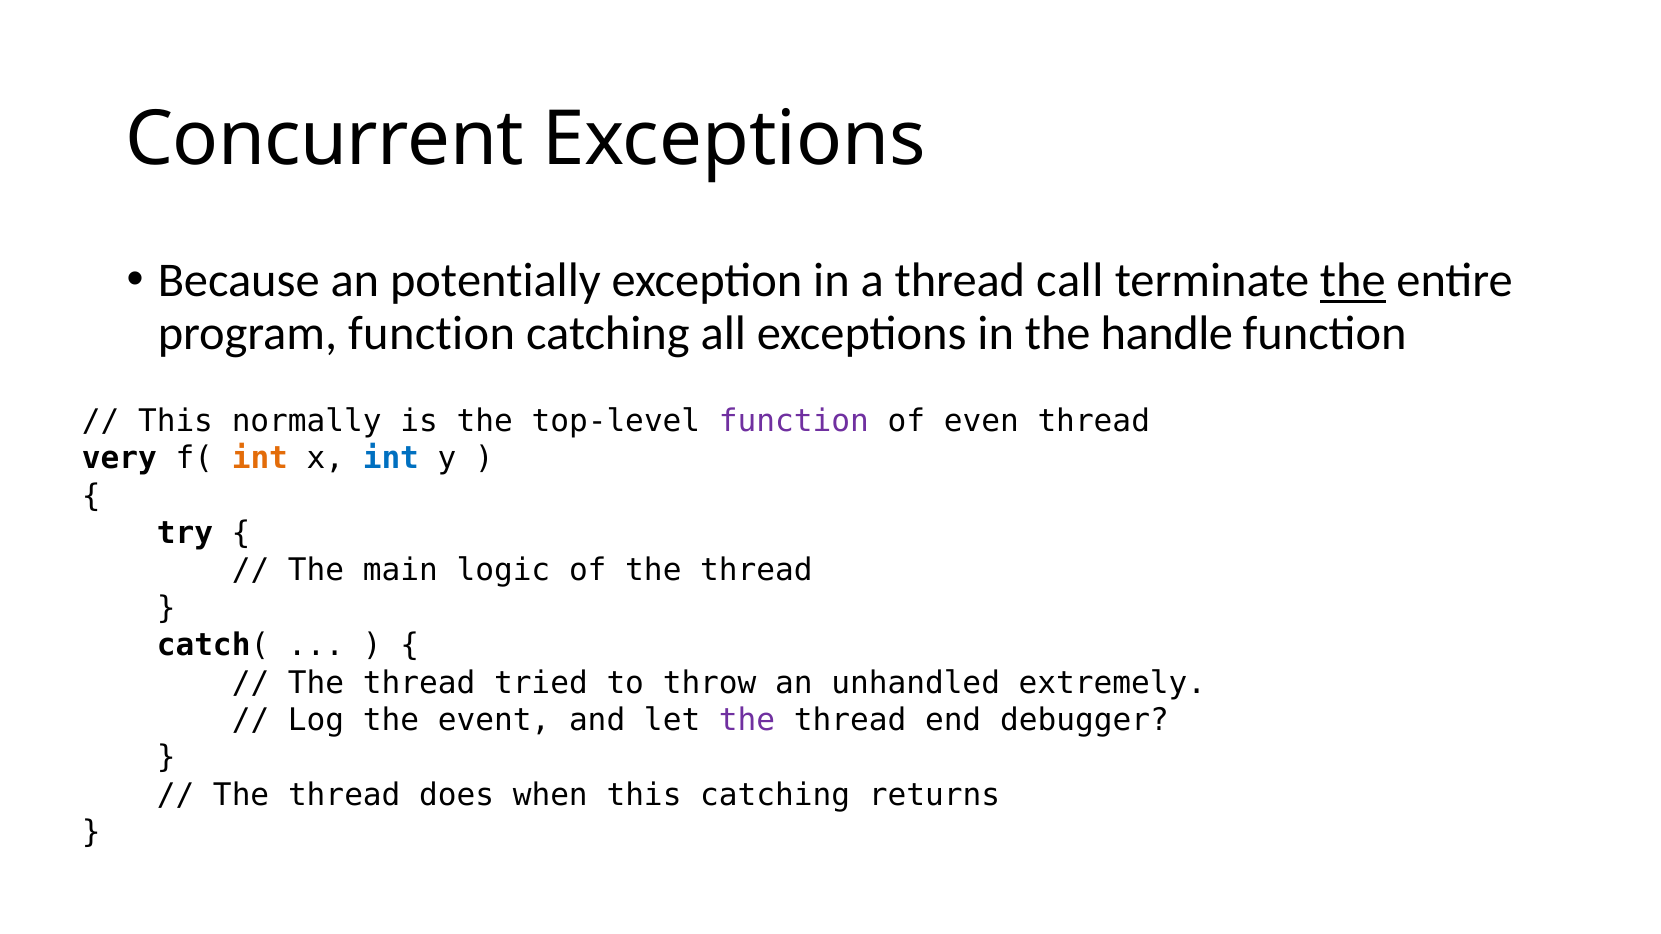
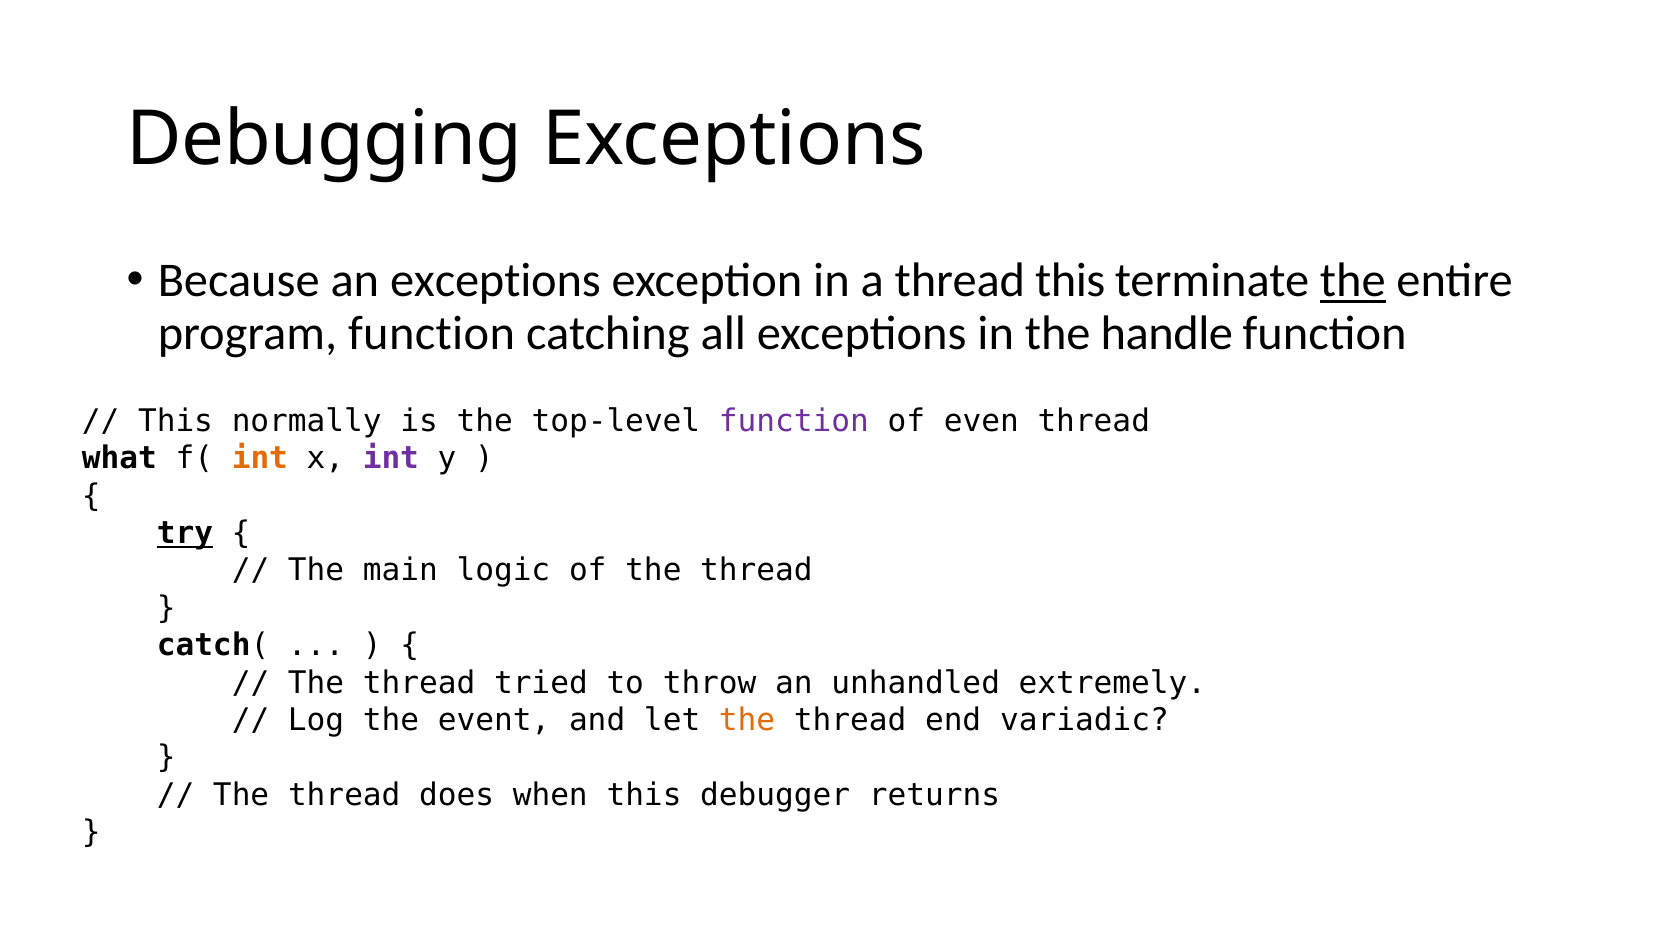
Concurrent: Concurrent -> Debugging (325, 140)
an potentially: potentially -> exceptions (495, 281)
thread call: call -> this (1070, 281)
very: very -> what (119, 459)
int colour: blue -> purple (391, 459)
try underline: none -> present (185, 534)
the colour: purple -> orange (747, 720)
debugger: debugger -> variadic (1084, 720)
this catching: catching -> debugger (775, 795)
